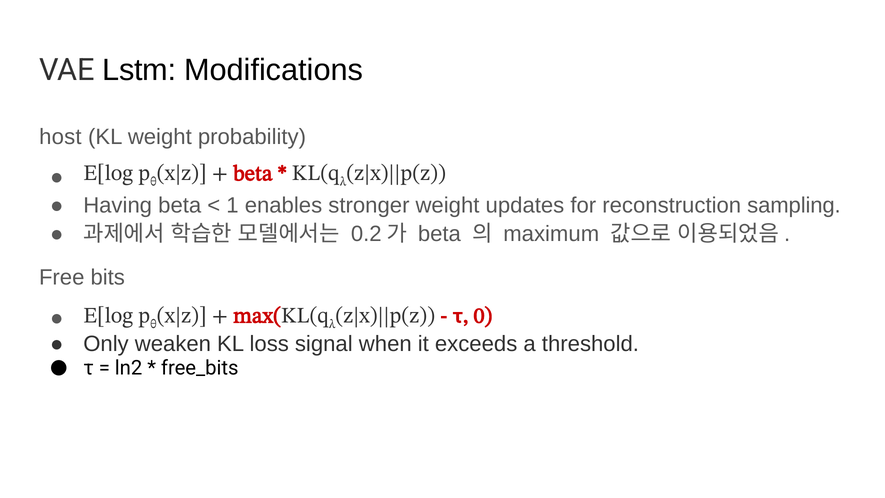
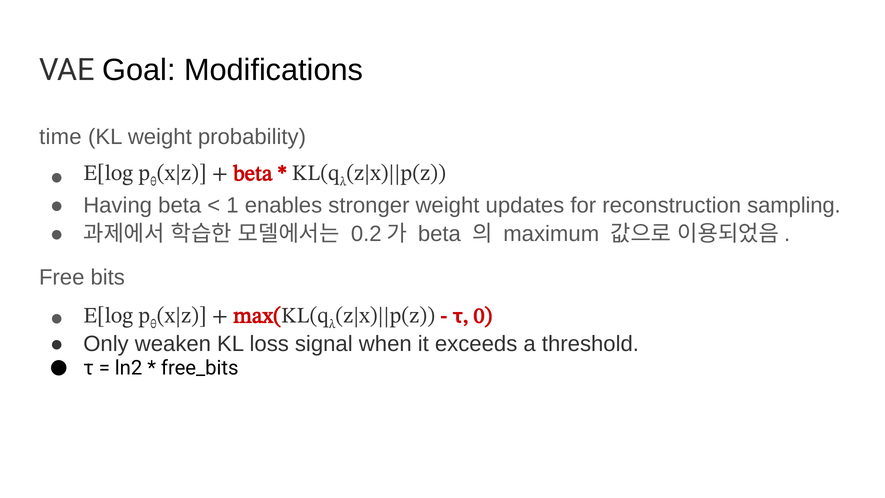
Lstm: Lstm -> Goal (139, 70)
host: host -> time (60, 137)
